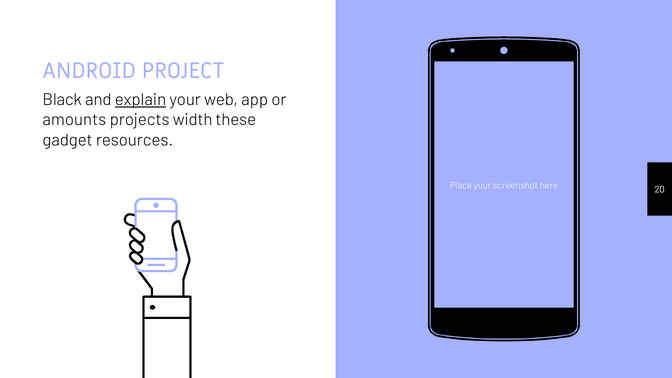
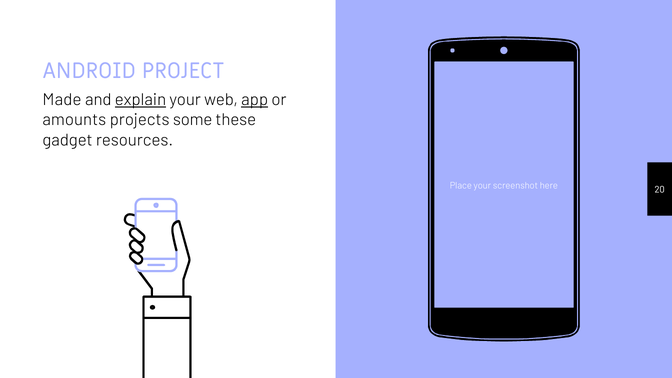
Black: Black -> Made (62, 100)
app underline: none -> present (255, 100)
width: width -> some (193, 120)
